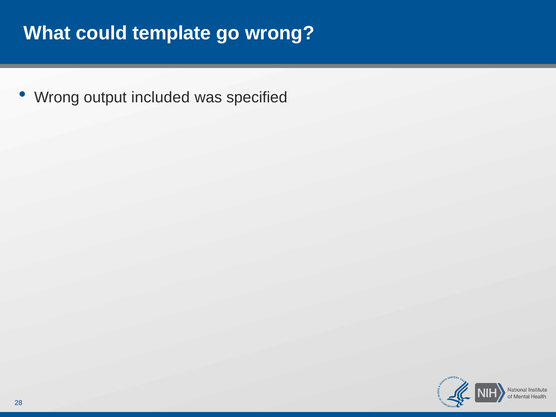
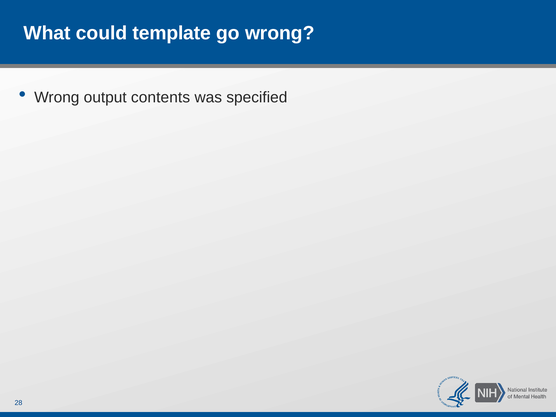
included: included -> contents (161, 97)
